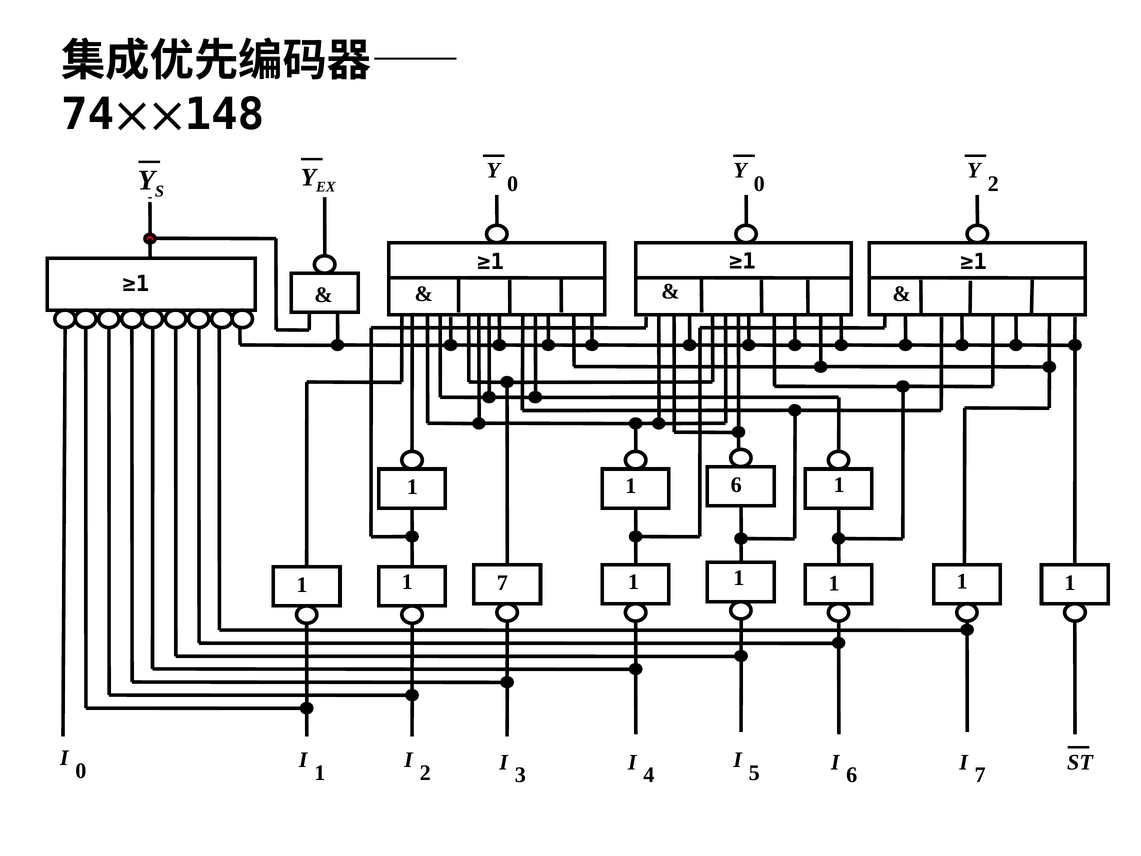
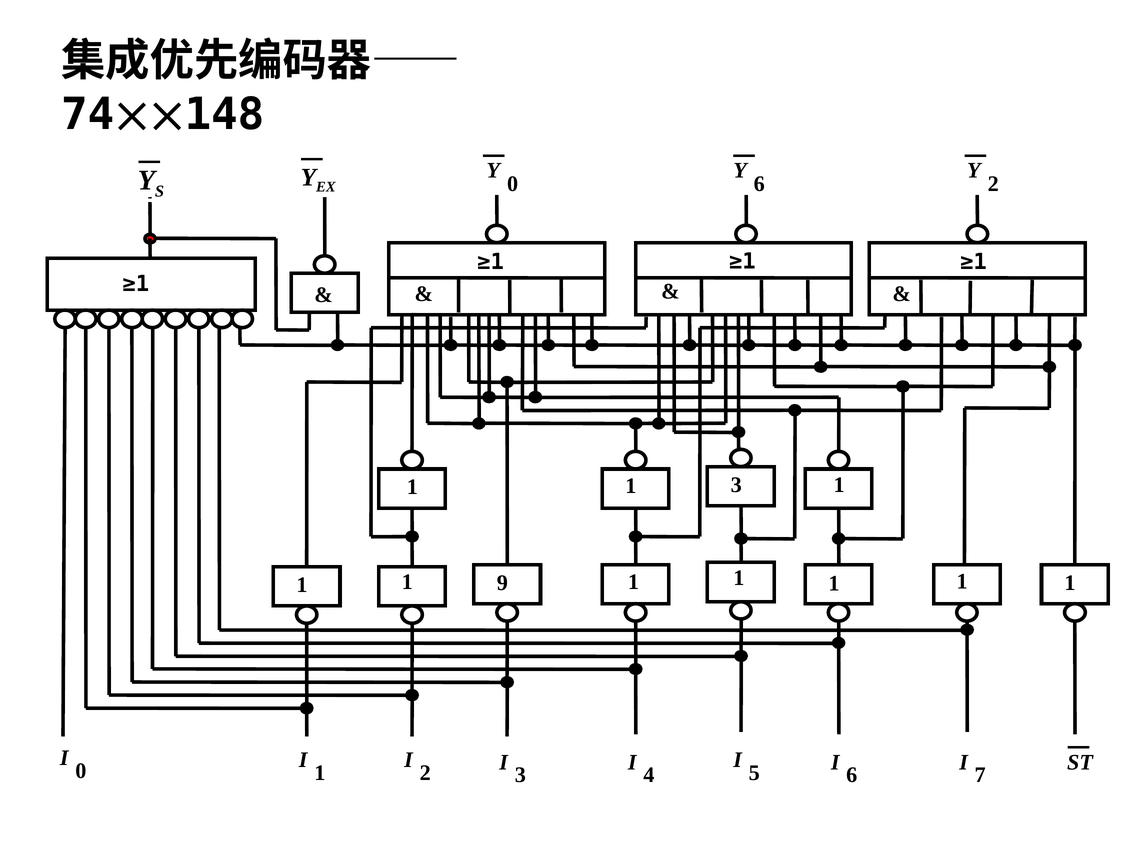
0 0: 0 -> 6 (759, 184)
1 6: 6 -> 3 (736, 485)
1 7: 7 -> 9 (502, 583)
